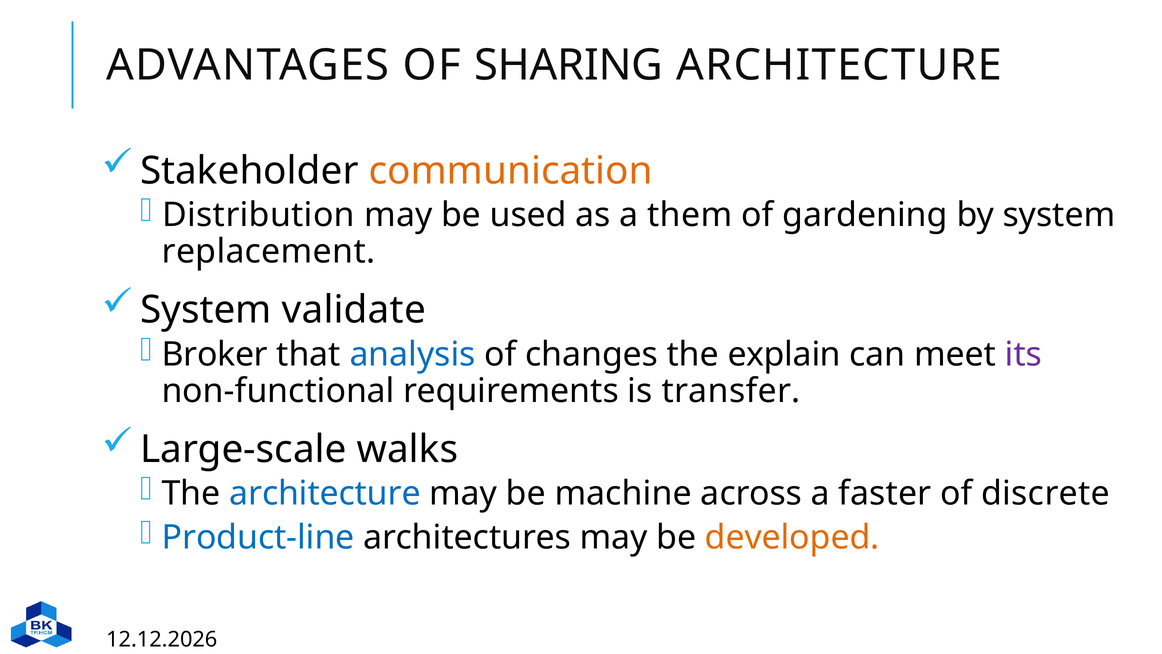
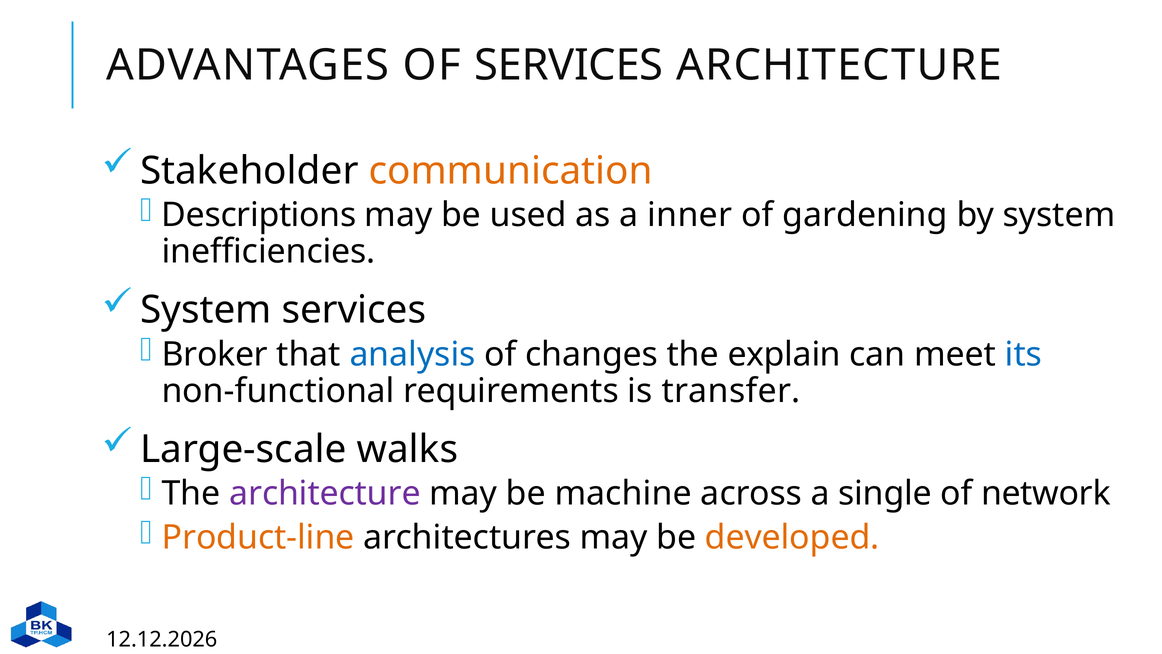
OF SHARING: SHARING -> SERVICES (569, 65)
Distribution: Distribution -> Descriptions (259, 215)
them: them -> inner (690, 215)
replacement: replacement -> inefficiencies (269, 251)
System validate: validate -> services (354, 310)
its colour: purple -> blue (1023, 354)
architecture colour: blue -> purple (325, 493)
faster: faster -> single (885, 493)
discrete: discrete -> network (1046, 493)
Product-line colour: blue -> orange (258, 537)
